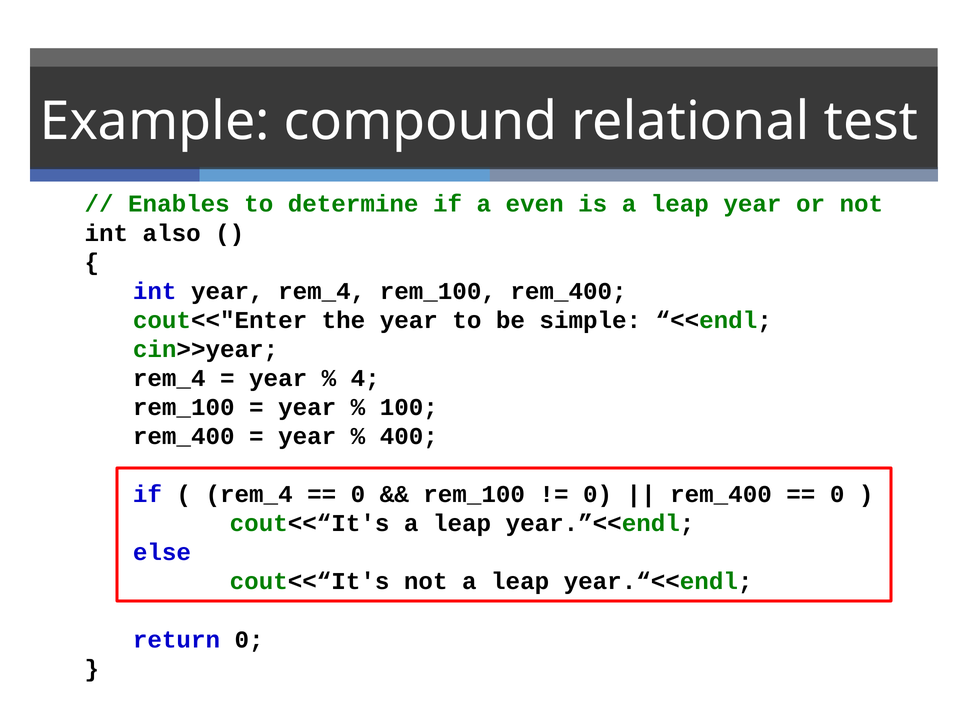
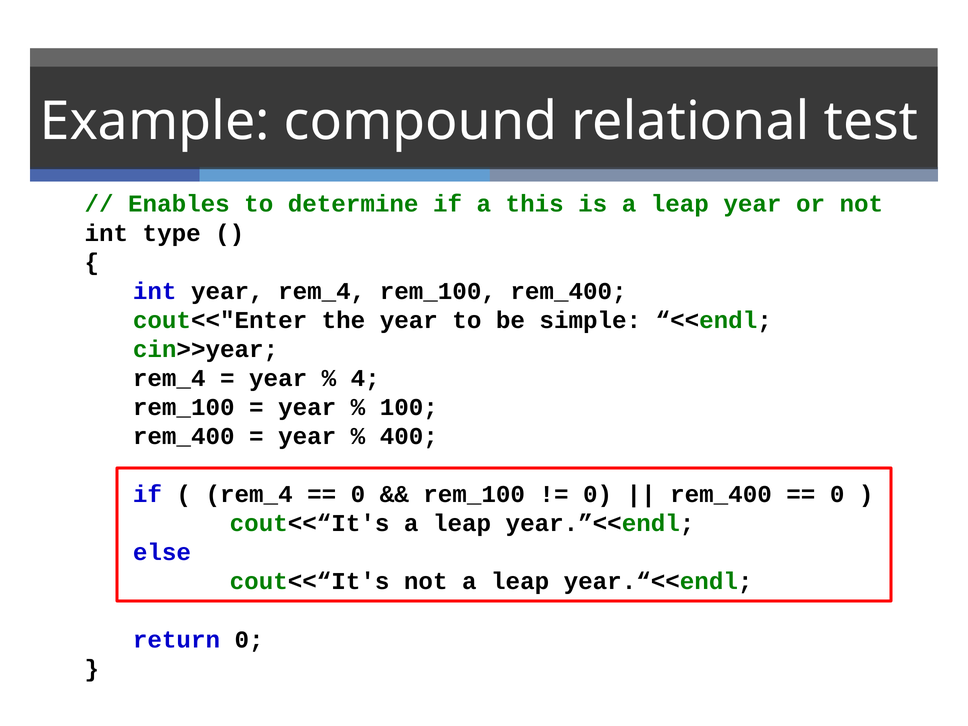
even: even -> this (535, 204)
also: also -> type (172, 233)
